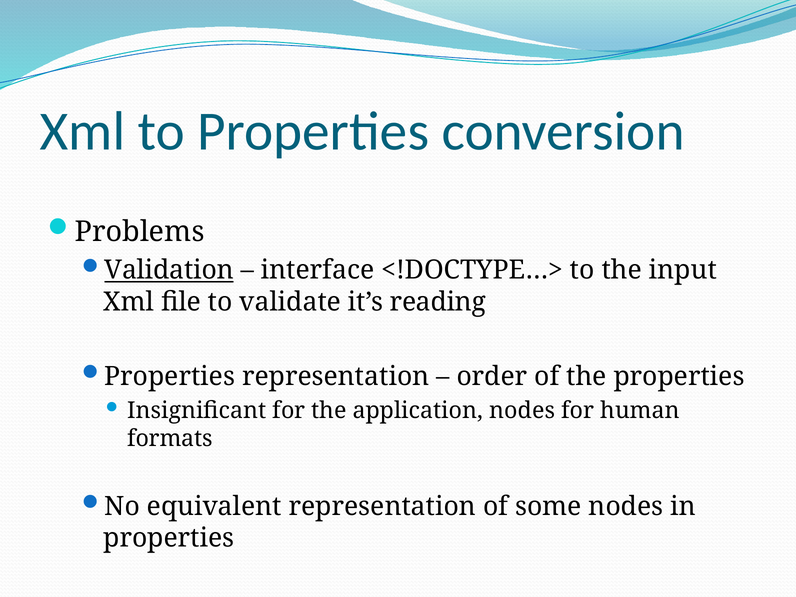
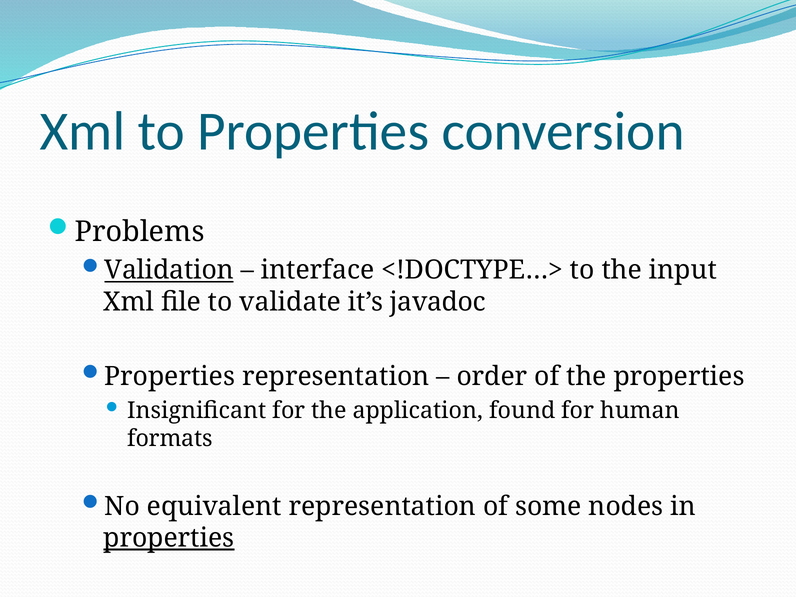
reading: reading -> javadoc (438, 302)
application nodes: nodes -> found (522, 411)
properties underline: none -> present (169, 538)
